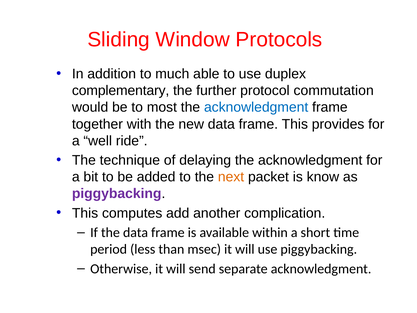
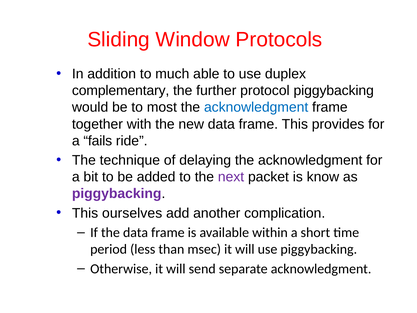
protocol commutation: commutation -> piggybacking (334, 91)
well: well -> fails (98, 141)
next colour: orange -> purple (231, 177)
computes: computes -> ourselves (132, 213)
